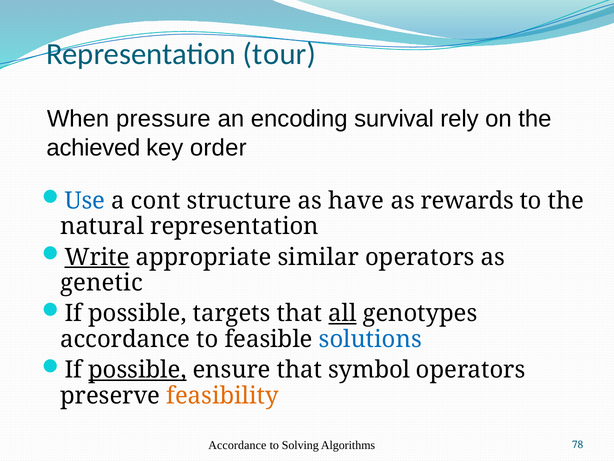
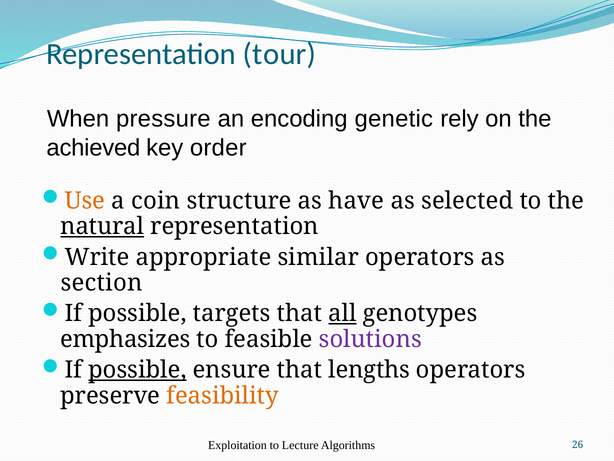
survival: survival -> genetic (394, 119)
Use colour: blue -> orange (85, 201)
cont: cont -> coin (156, 201)
rewards: rewards -> selected (467, 201)
natural underline: none -> present (102, 226)
Write underline: present -> none (97, 257)
genetic: genetic -> section (102, 283)
accordance: accordance -> emphasizes (125, 339)
solutions colour: blue -> purple (370, 339)
symbol: symbol -> lengths (369, 370)
Accordance: Accordance -> Exploitation (237, 445)
Solving: Solving -> Lecture (300, 445)
78: 78 -> 26 (578, 444)
